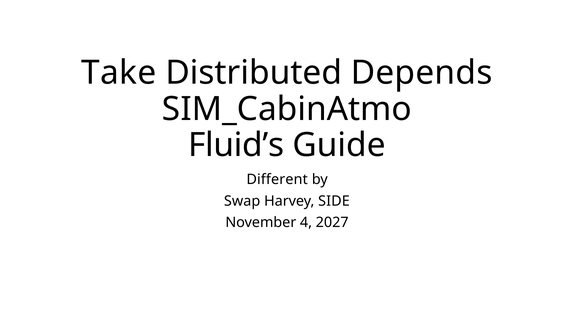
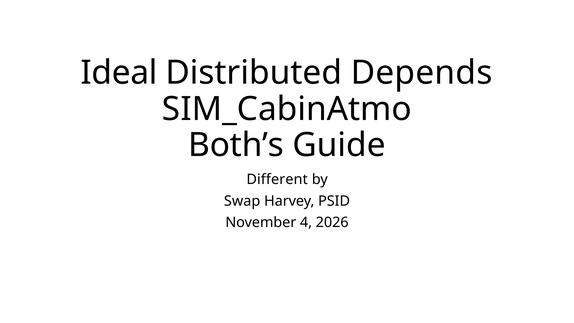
Take: Take -> Ideal (119, 73)
Fluid’s: Fluid’s -> Both’s (236, 145)
SIDE: SIDE -> PSID (334, 201)
2027: 2027 -> 2026 (332, 222)
